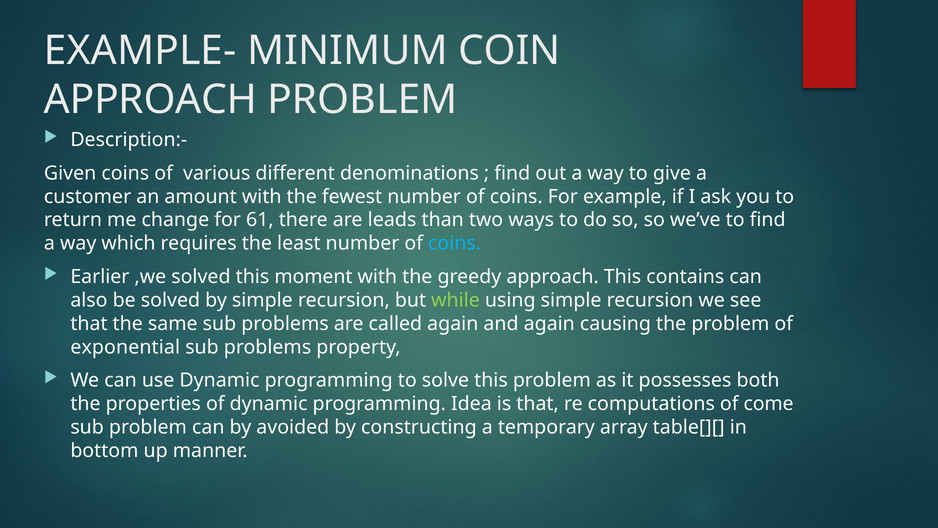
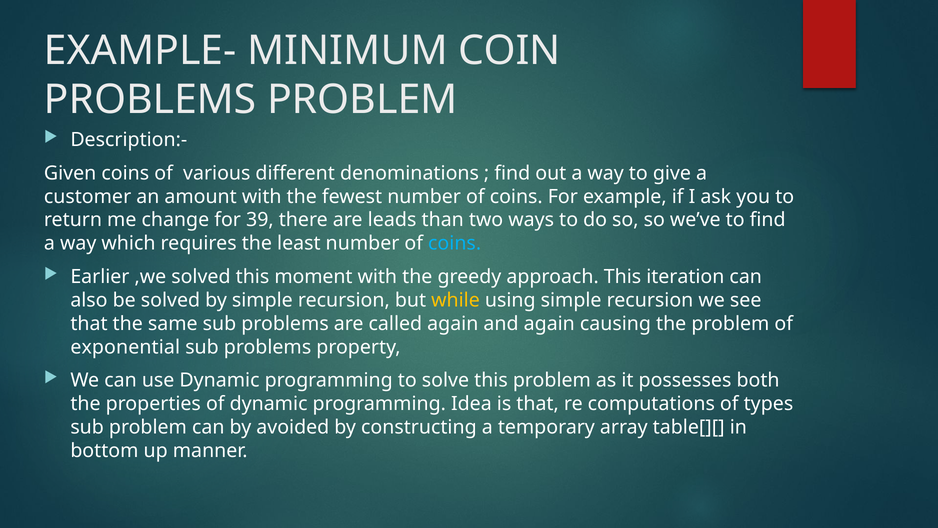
APPROACH: APPROACH -> PROBLEMS (150, 100)
61: 61 -> 39 (260, 220)
contains: contains -> iteration (685, 277)
while colour: light green -> yellow (456, 300)
come: come -> types (768, 404)
